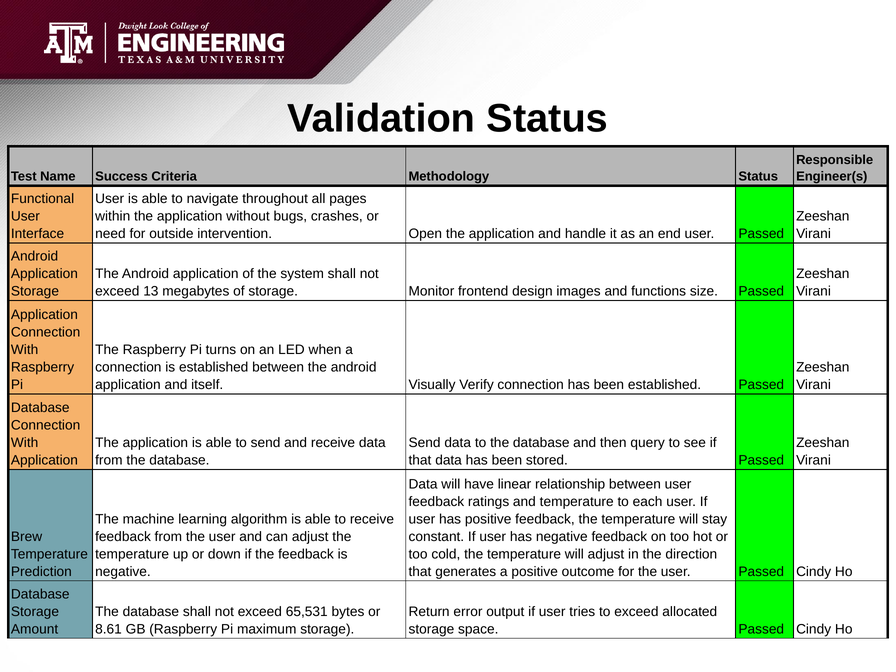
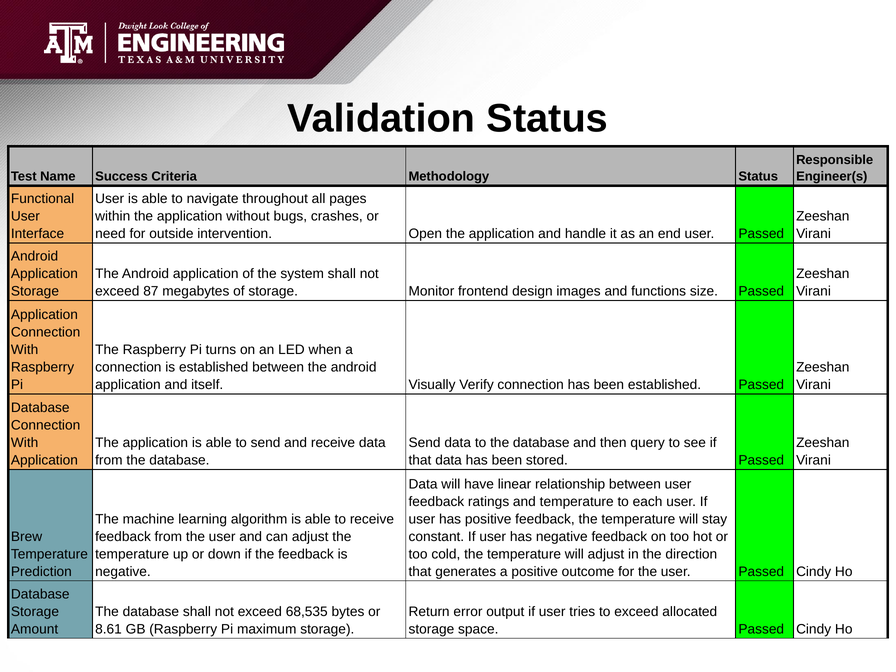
13: 13 -> 87 (151, 291)
65,531: 65,531 -> 68,535 (307, 612)
